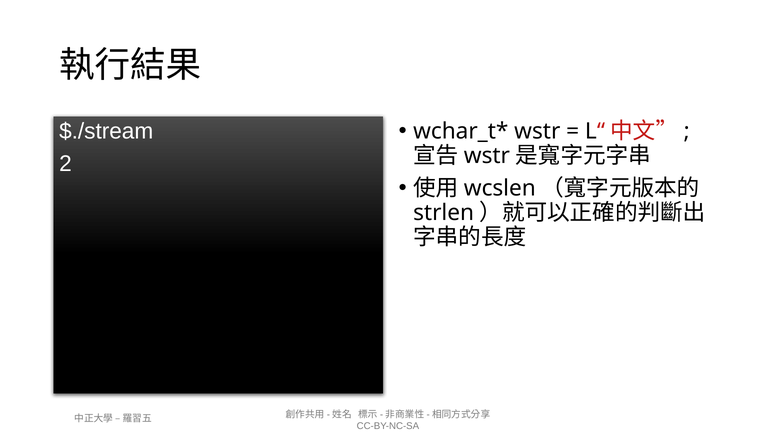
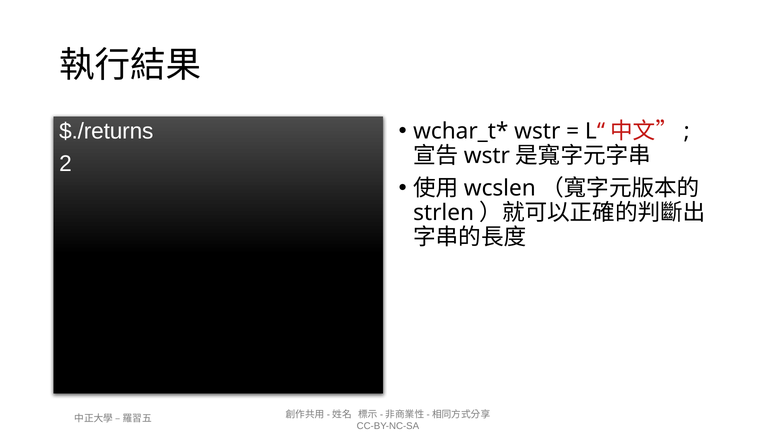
$./stream: $./stream -> $./returns (106, 131)
